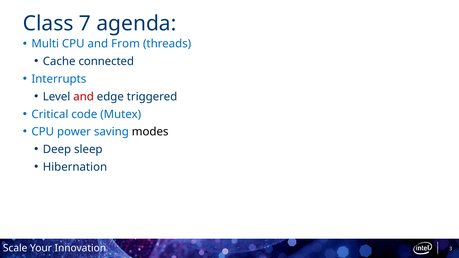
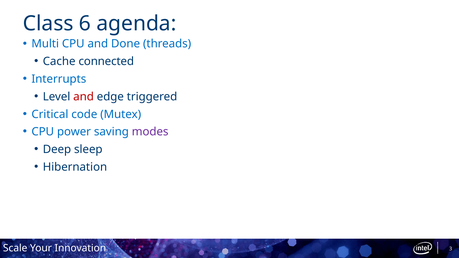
7: 7 -> 6 (85, 23)
From: From -> Done (126, 44)
modes colour: black -> purple (150, 132)
